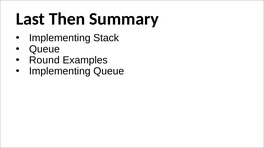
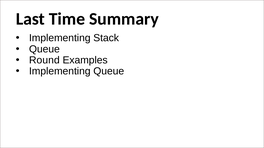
Then: Then -> Time (67, 19)
